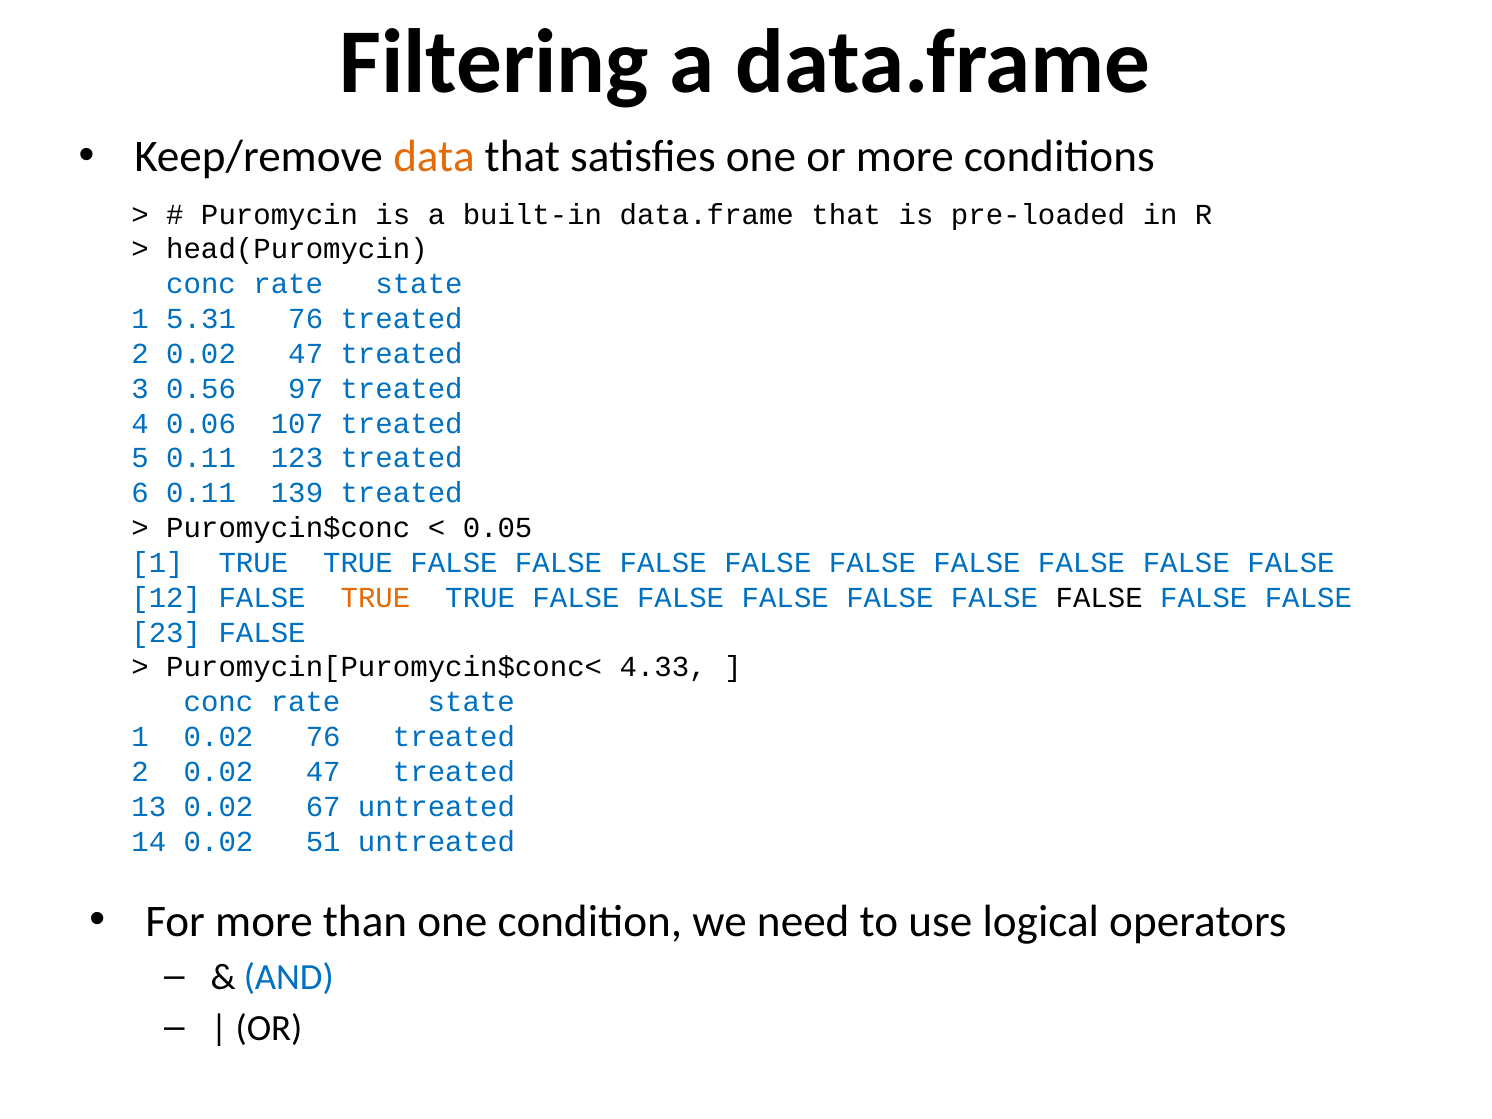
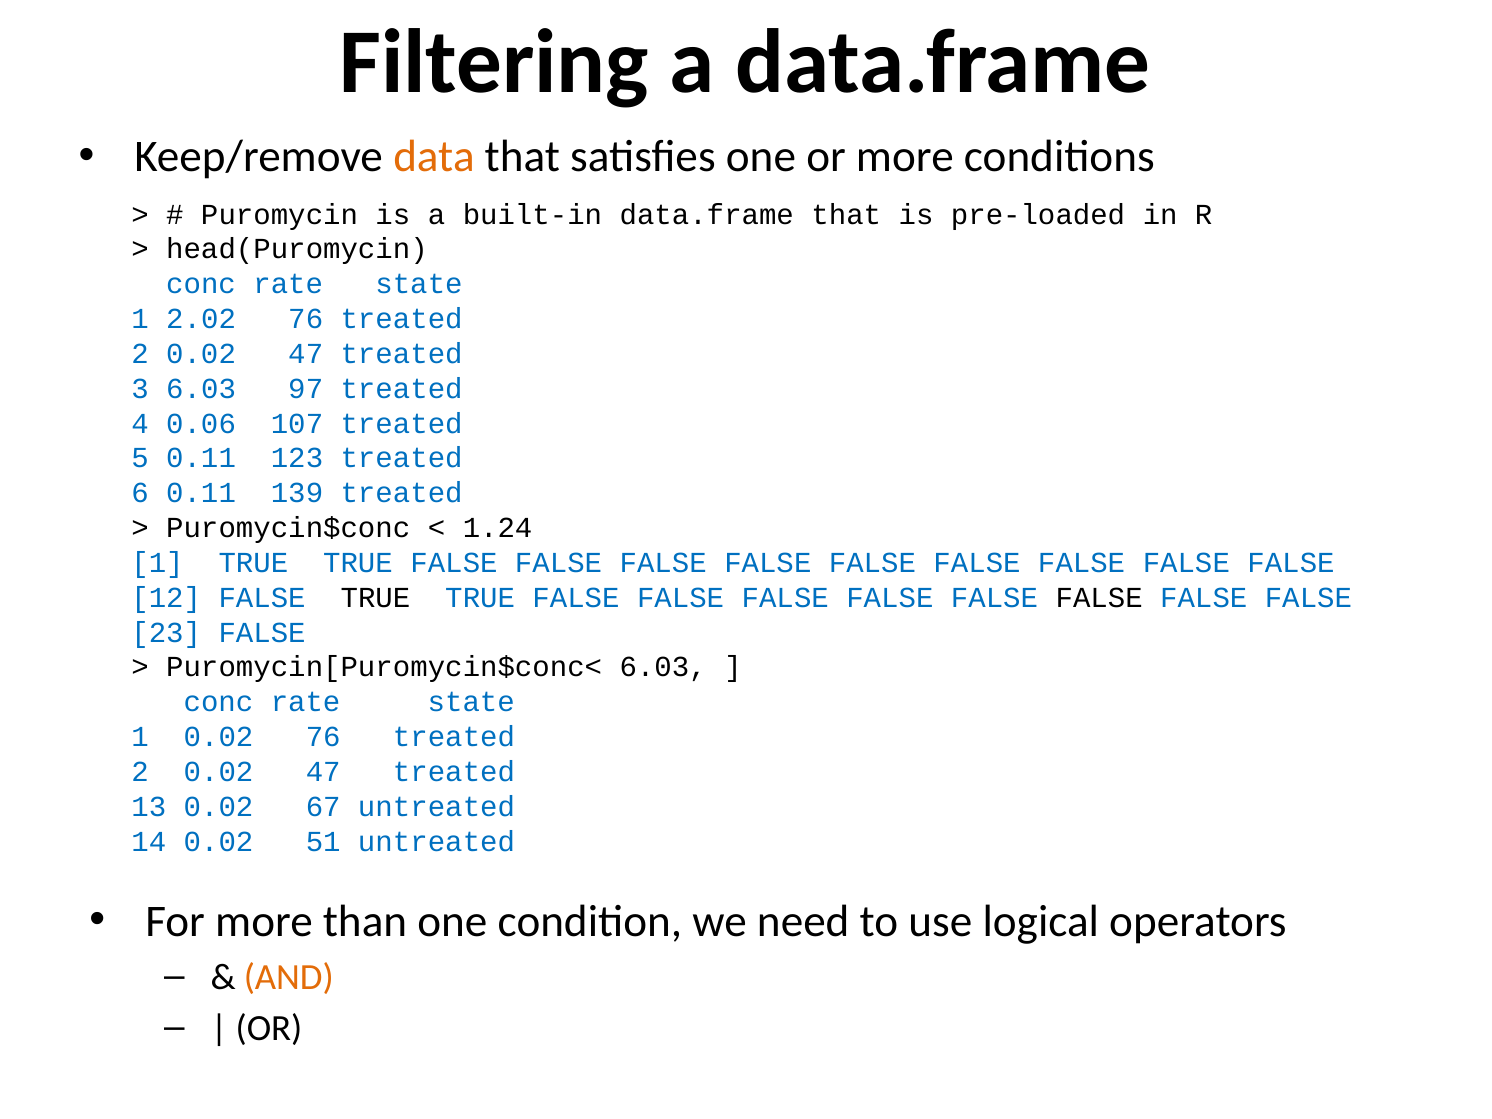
5.31: 5.31 -> 2.02 (201, 319)
3 0.56: 0.56 -> 6.03 (201, 389)
0.05: 0.05 -> 1.24 (498, 528)
TRUE colour: orange -> black (375, 598)
Puromycin[Puromycin$conc< 4.33: 4.33 -> 6.03 (663, 667)
AND colour: blue -> orange (289, 977)
